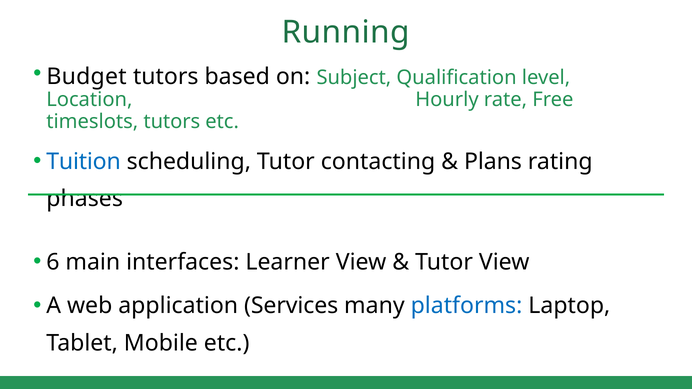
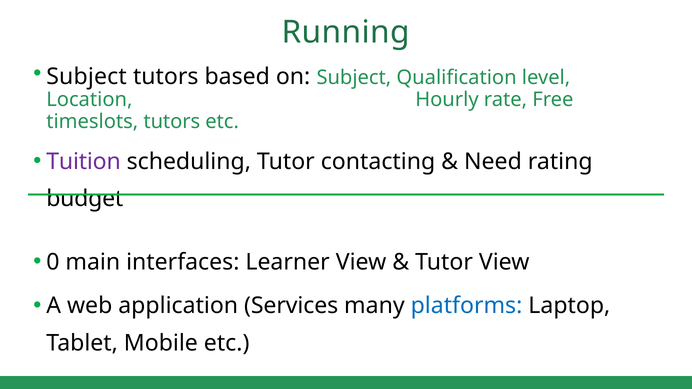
Budget: Budget -> Subject (87, 77)
Tuition colour: blue -> purple (84, 162)
Plans: Plans -> Need (493, 162)
phases: phases -> budget (85, 199)
6: 6 -> 0 (53, 262)
